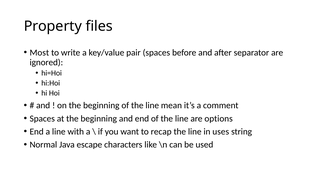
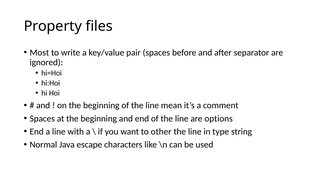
recap: recap -> other (161, 132)
uses: uses -> type (221, 132)
